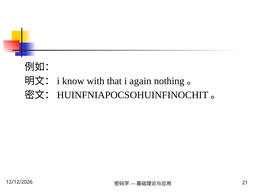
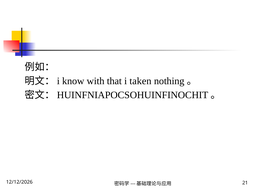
again: again -> taken (140, 81)
